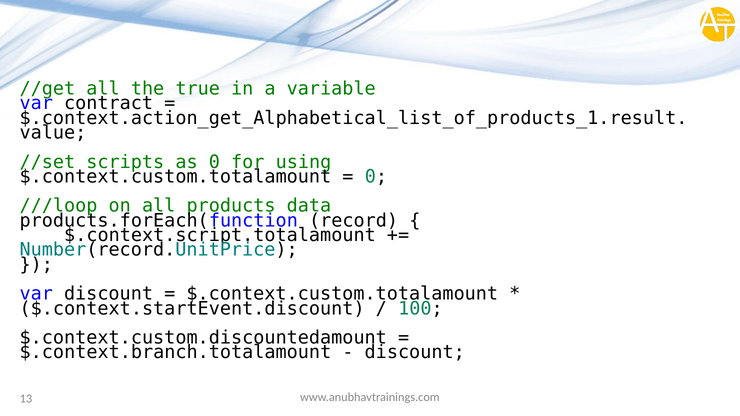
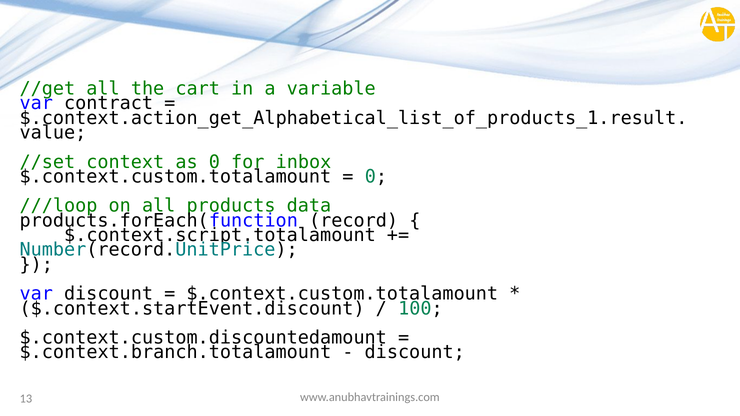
true: true -> cart (198, 89)
scripts: scripts -> context (125, 162)
using: using -> inbox (303, 162)
